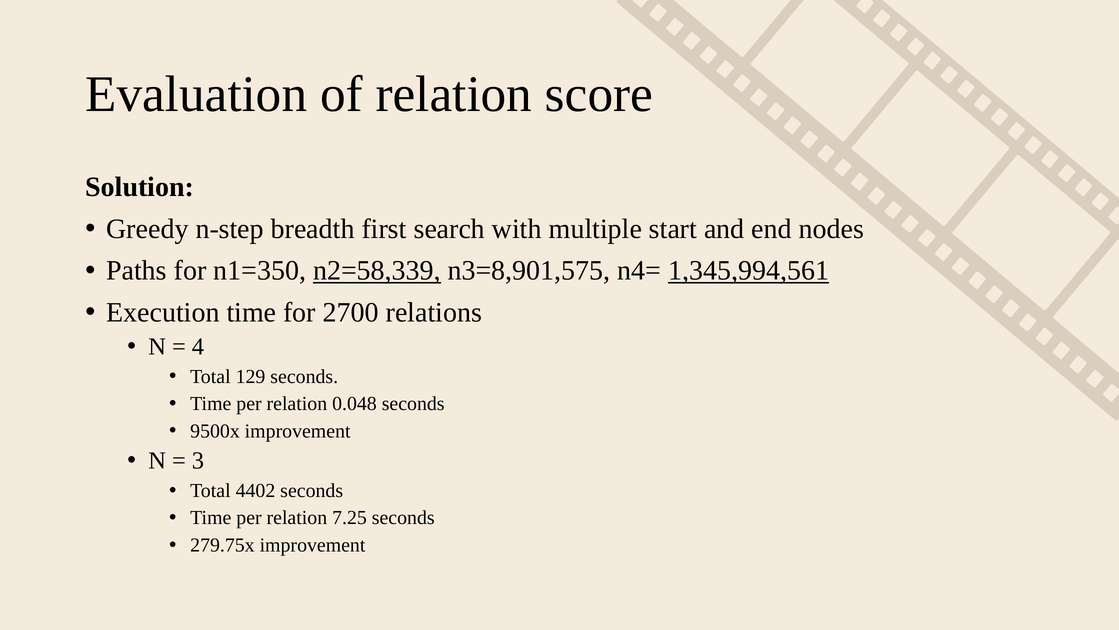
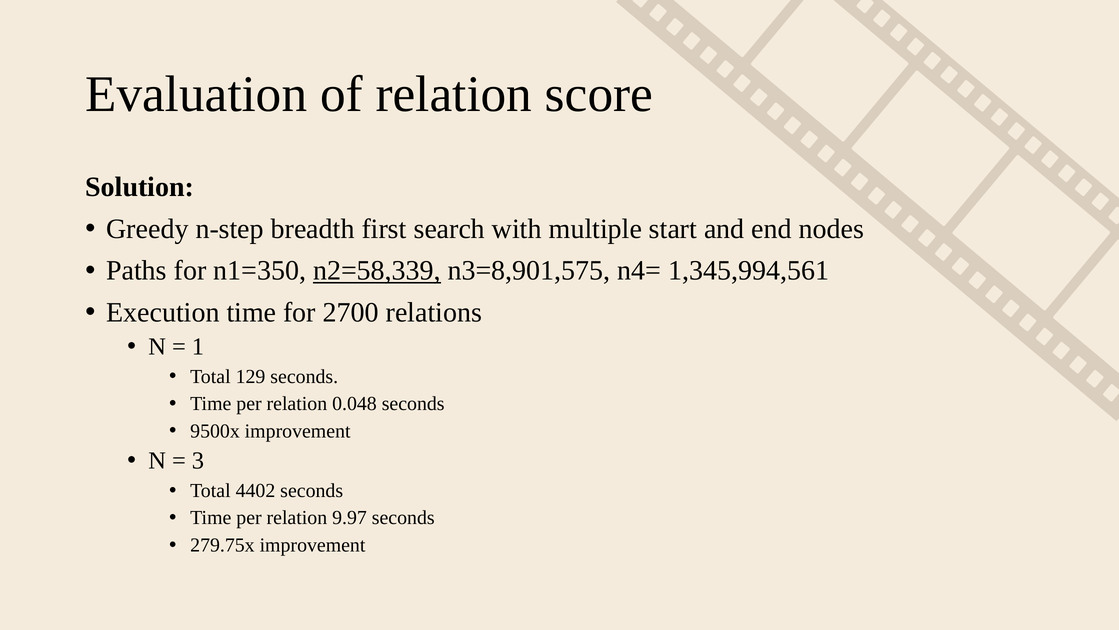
1,345,994,561 underline: present -> none (749, 270)
4: 4 -> 1 (198, 346)
7.25: 7.25 -> 9.97 (350, 517)
